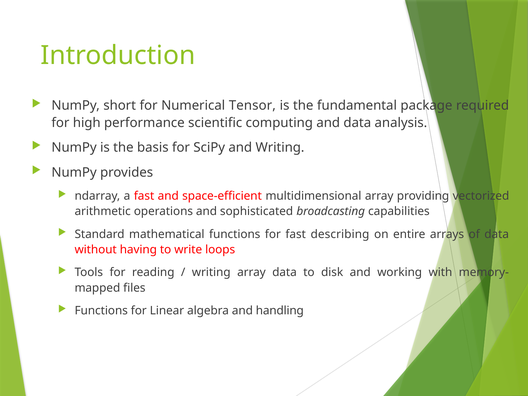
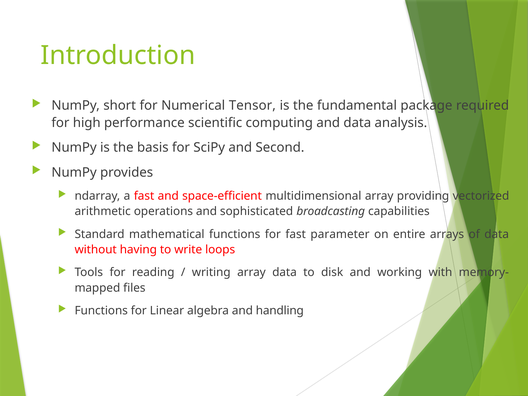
and Writing: Writing -> Second (280, 148)
describing: describing -> parameter (340, 234)
